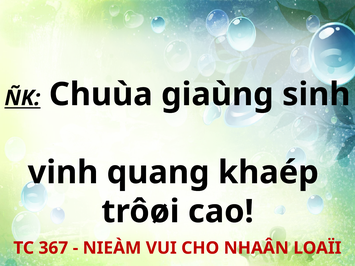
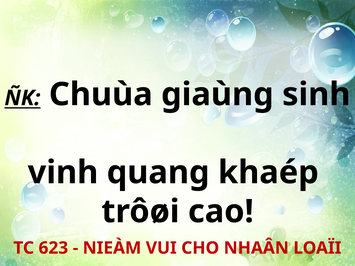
367: 367 -> 623 (53, 248)
